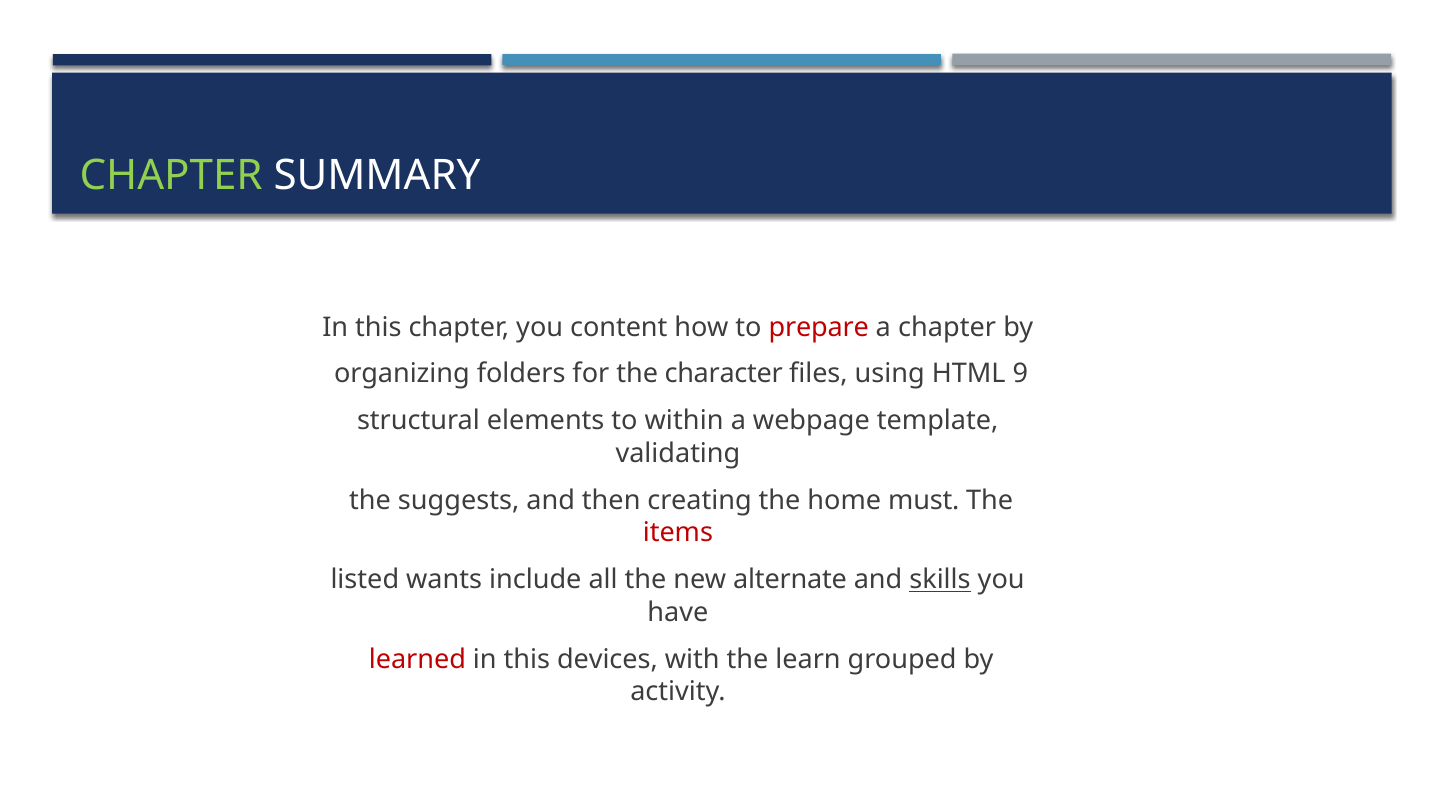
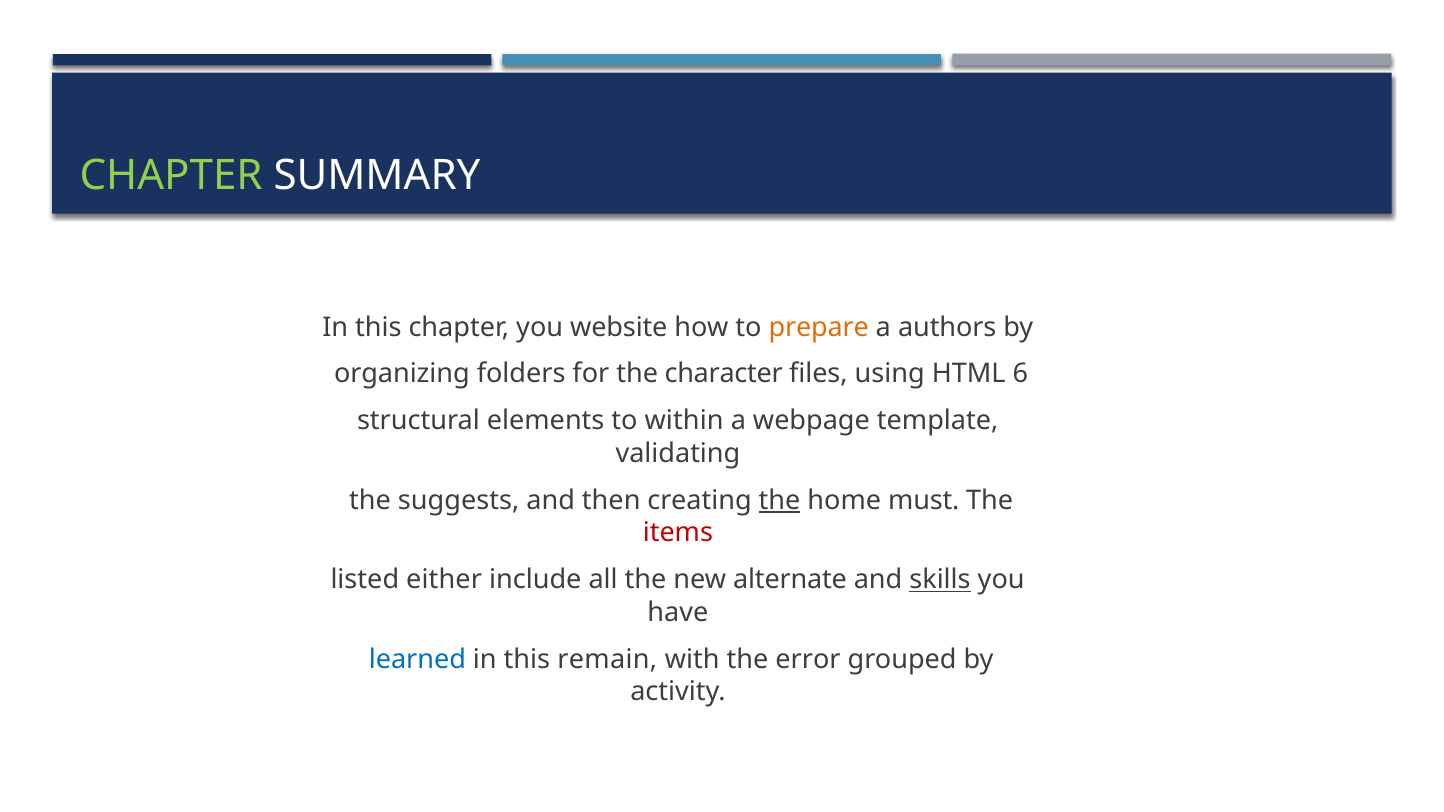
content: content -> website (619, 327)
prepare colour: red -> orange (819, 327)
a chapter: chapter -> authors (947, 327)
9: 9 -> 6 (1020, 374)
the underline: none -> present (780, 500)
wants: wants -> either (444, 580)
learned colour: red -> blue (417, 659)
devices: devices -> remain (607, 659)
learn: learn -> error (808, 659)
